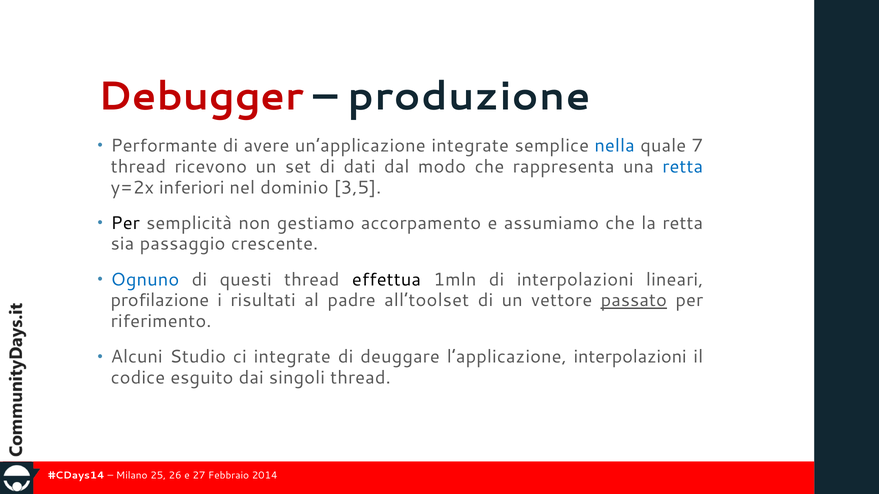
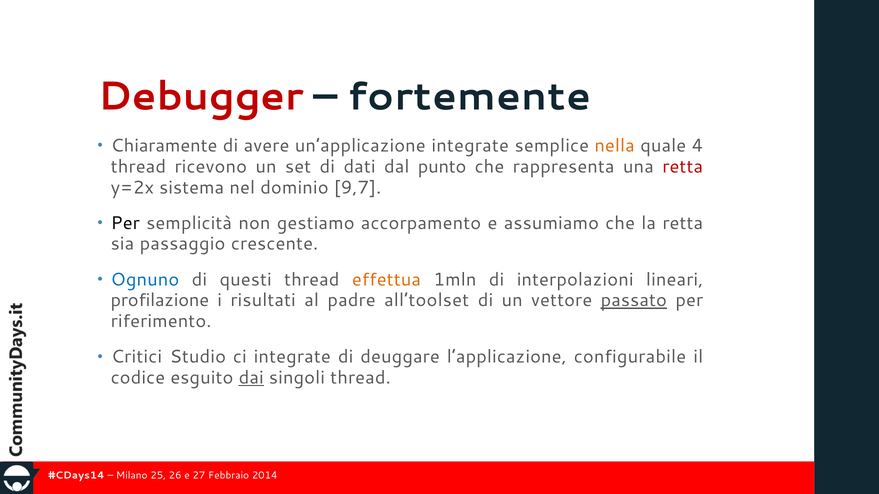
produzione: produzione -> fortemente (469, 97)
Performante: Performante -> Chiaramente (164, 146)
nella colour: blue -> orange (615, 146)
7: 7 -> 4 (697, 146)
modo: modo -> punto (442, 167)
retta colour: blue -> red (683, 167)
inferiori: inferiori -> sistema (192, 188)
3,5: 3,5 -> 9,7 (358, 188)
effettua colour: black -> orange (386, 280)
Alcuni: Alcuni -> Critici (137, 357)
l’applicazione interpolazioni: interpolazioni -> configurabile (630, 357)
dai underline: none -> present (251, 378)
